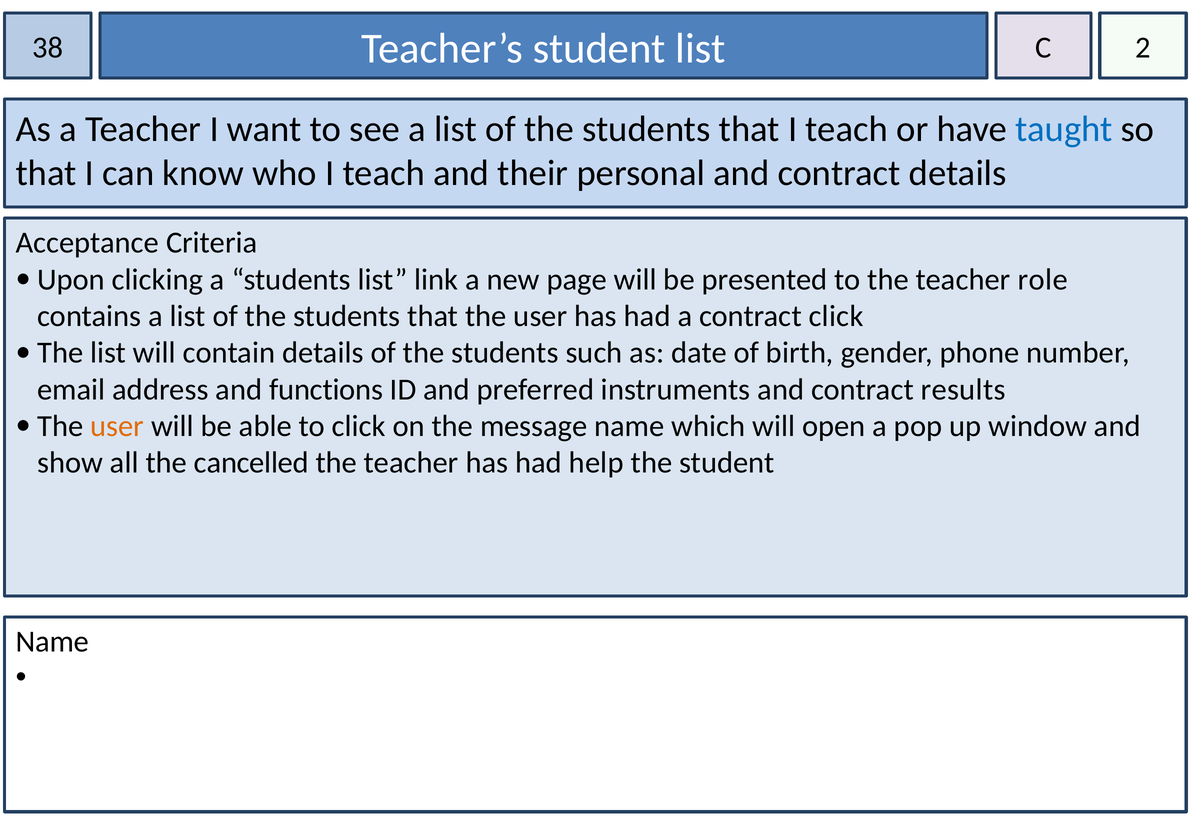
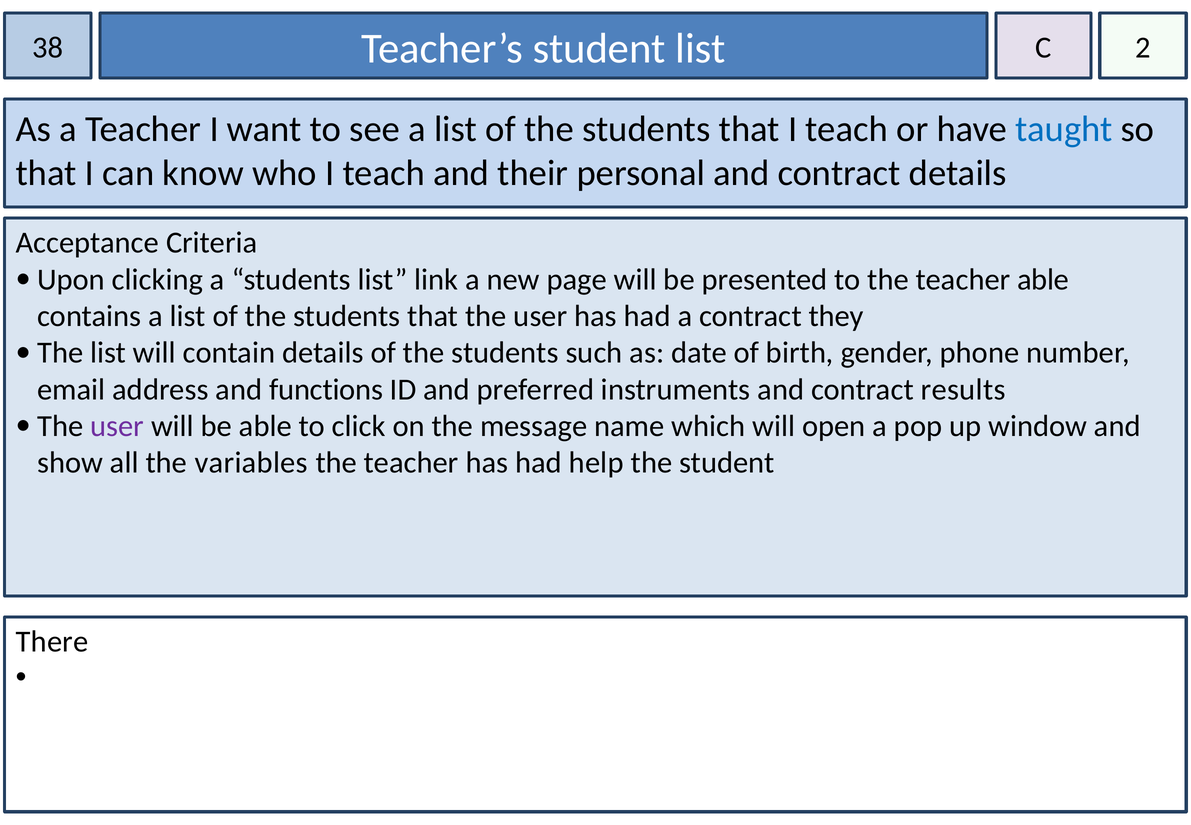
teacher role: role -> able (1043, 279)
contract click: click -> they (836, 316)
user colour: orange -> purple (117, 426)
cancelled: cancelled -> variables (251, 463)
Name: Name -> There (52, 641)
